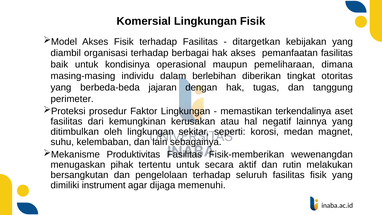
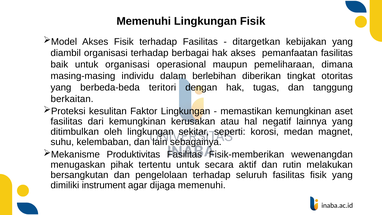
Komersial: Komersial -> Memenuhi (144, 21)
untuk kondisinya: kondisinya -> organisasi (127, 65)
jajaran: jajaran -> teritori (162, 87)
perimeter: perimeter -> berkaitan (72, 99)
prosedur: prosedur -> kesulitan (108, 111)
memastikan terkendalinya: terkendalinya -> kemungkinan (303, 111)
